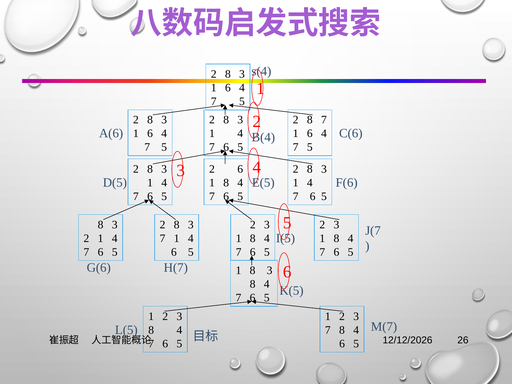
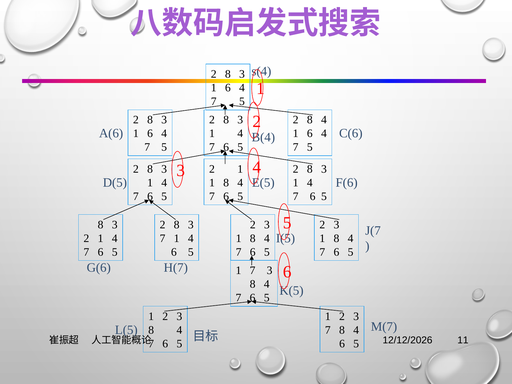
2 8 7: 7 -> 4 (324, 120)
6: 6 -> 1 (240, 169)
8: 8 -> 7 (253, 270)
26: 26 -> 11 (463, 340)
